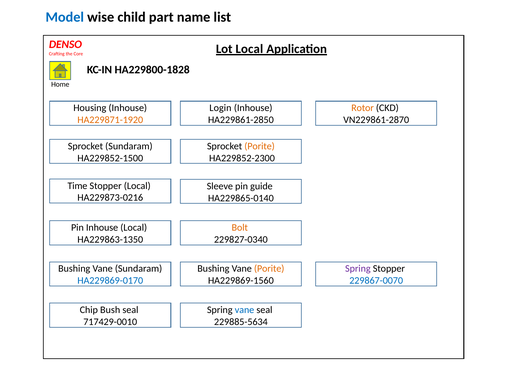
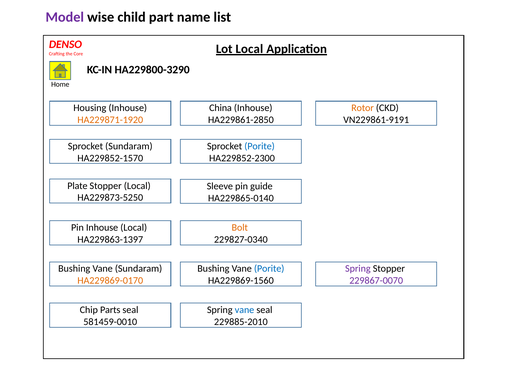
Model colour: blue -> purple (65, 17)
HA229800-1828: HA229800-1828 -> HA229800-3290 (152, 70)
Login: Login -> China (221, 108)
VN229861-2870: VN229861-2870 -> VN229861-9191 (376, 120)
Porite colour: orange -> blue (260, 146)
HA229852-1500: HA229852-1500 -> HA229852-1570 (110, 158)
Time: Time -> Plate (77, 186)
HA229873-0216: HA229873-0216 -> HA229873-5250 (110, 198)
HA229863-1350: HA229863-1350 -> HA229863-1397 (110, 239)
Porite colour: orange -> blue (269, 269)
HA229869-0170 colour: blue -> orange (110, 280)
229867-0070 colour: blue -> purple (376, 280)
Bush: Bush -> Parts (110, 310)
717429-0010: 717429-0010 -> 581459-0010 (110, 322)
229885-5634: 229885-5634 -> 229885-2010 (241, 322)
